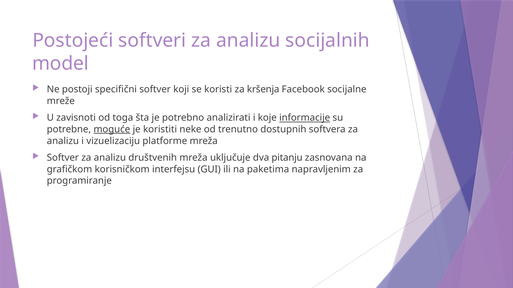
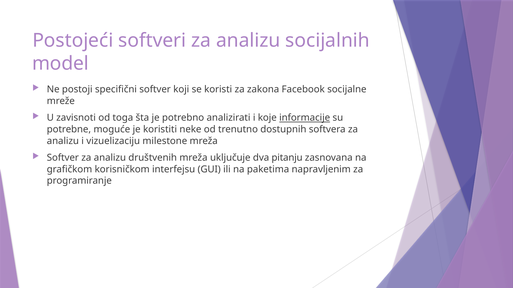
kršenja: kršenja -> zakona (263, 90)
moguće underline: present -> none (112, 130)
platforme: platforme -> milestone (165, 141)
